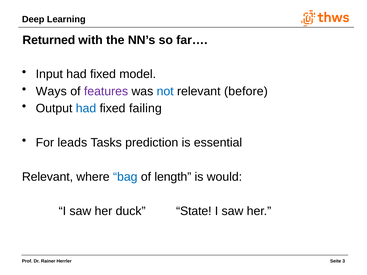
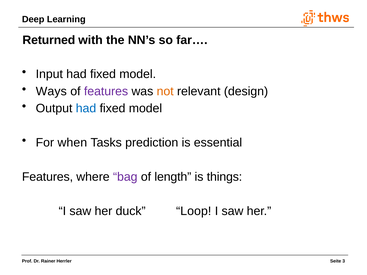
not colour: blue -> orange (165, 91)
before: before -> design (246, 91)
failing: failing -> model (145, 108)
leads: leads -> when (72, 143)
Relevant: Relevant -> Features (47, 177)
bag colour: blue -> purple (125, 177)
would: would -> things (224, 177)
State: State -> Loop (194, 211)
